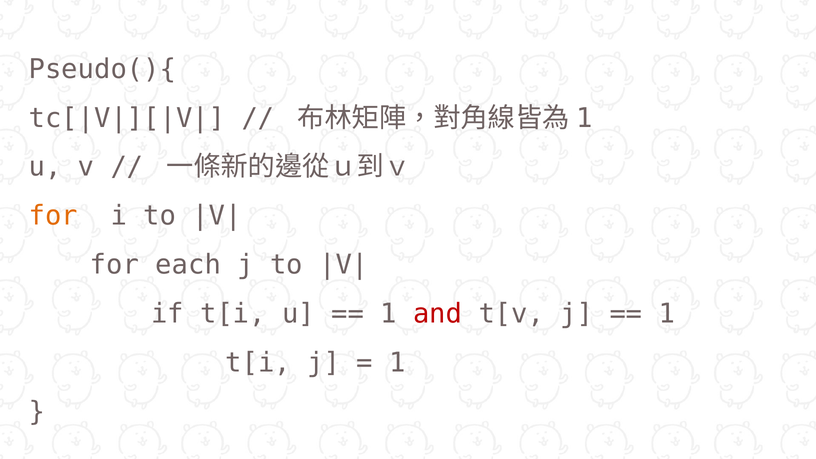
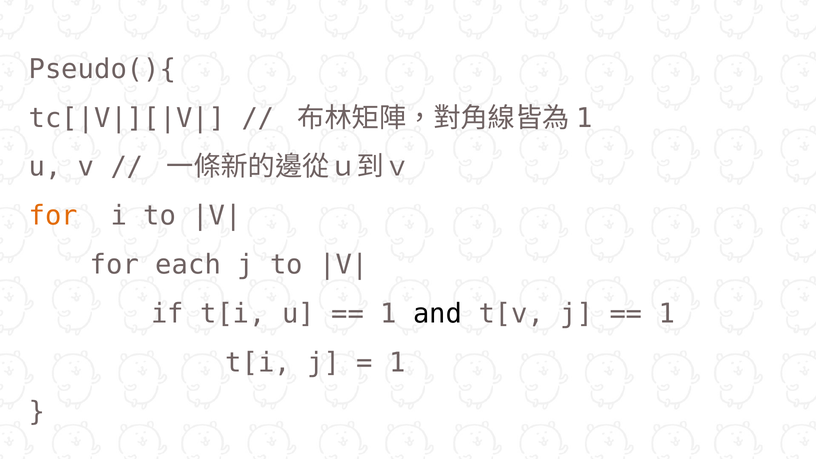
and colour: red -> black (438, 314)
